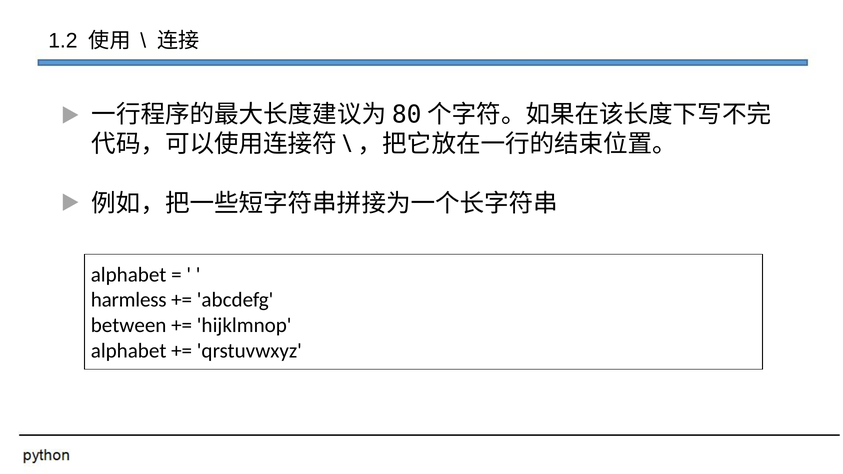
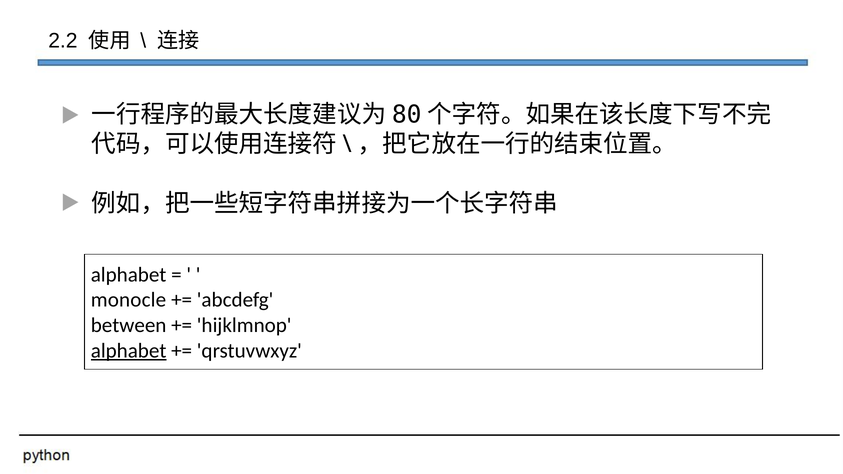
1.2: 1.2 -> 2.2 (63, 41)
harmless: harmless -> monocle (129, 300)
alphabet underline: none -> present (129, 351)
